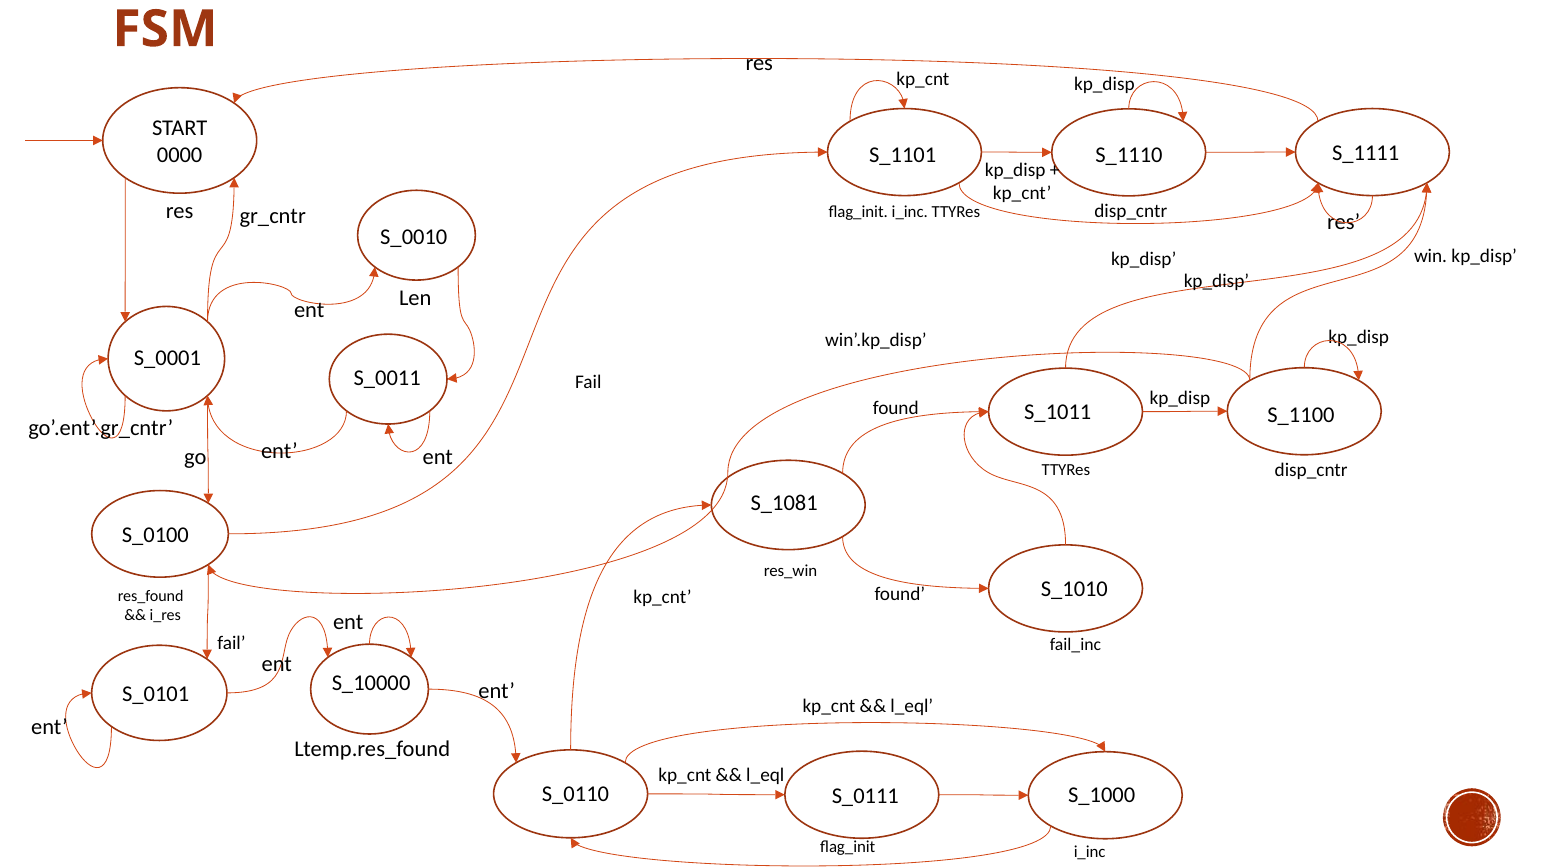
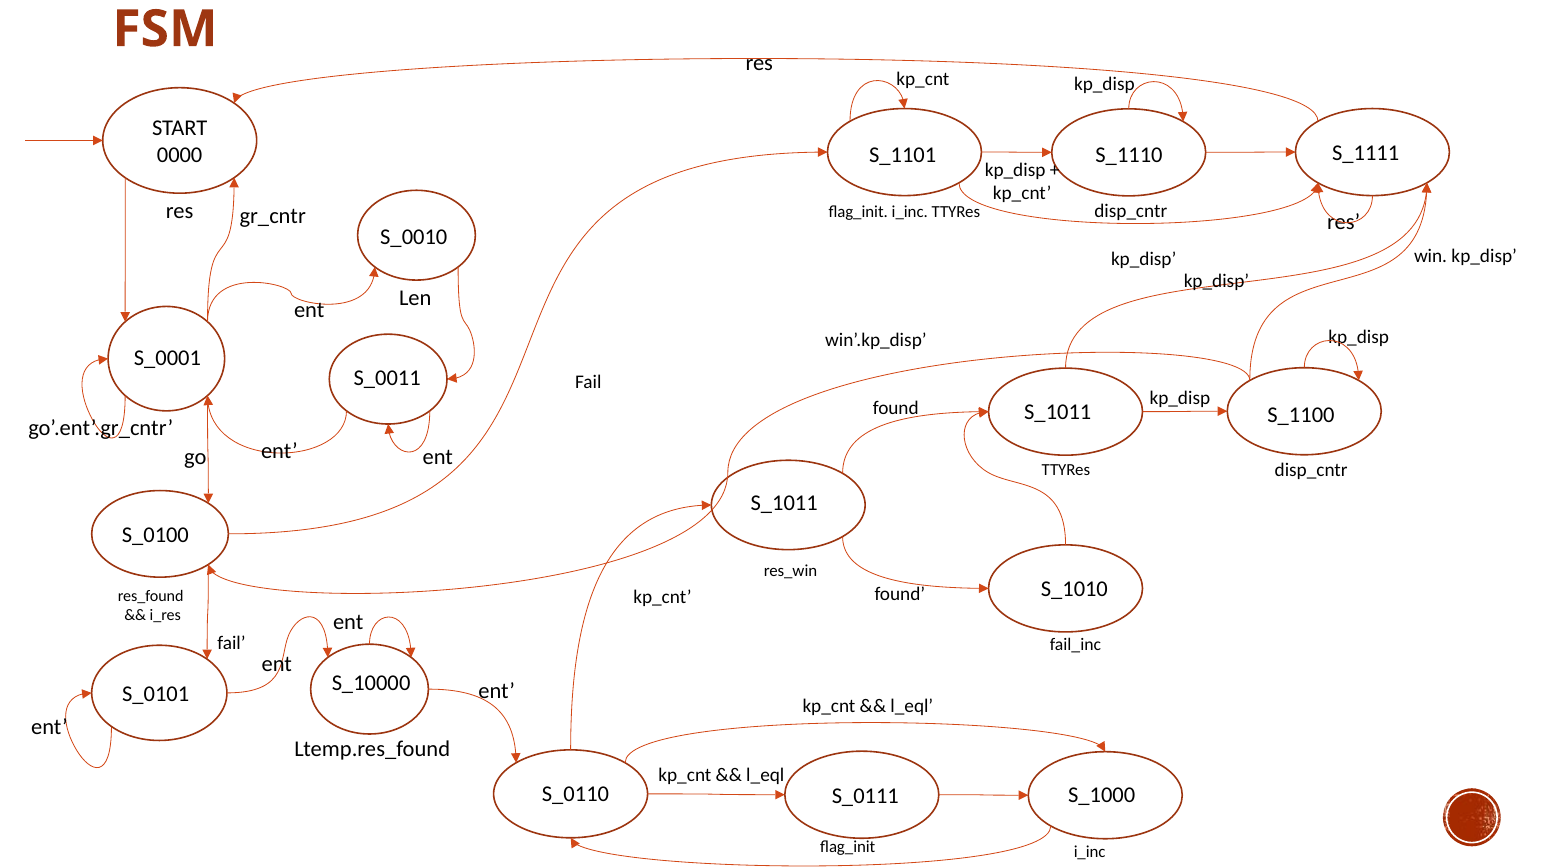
S_1081: S_1081 -> S_1011 (784, 503)
